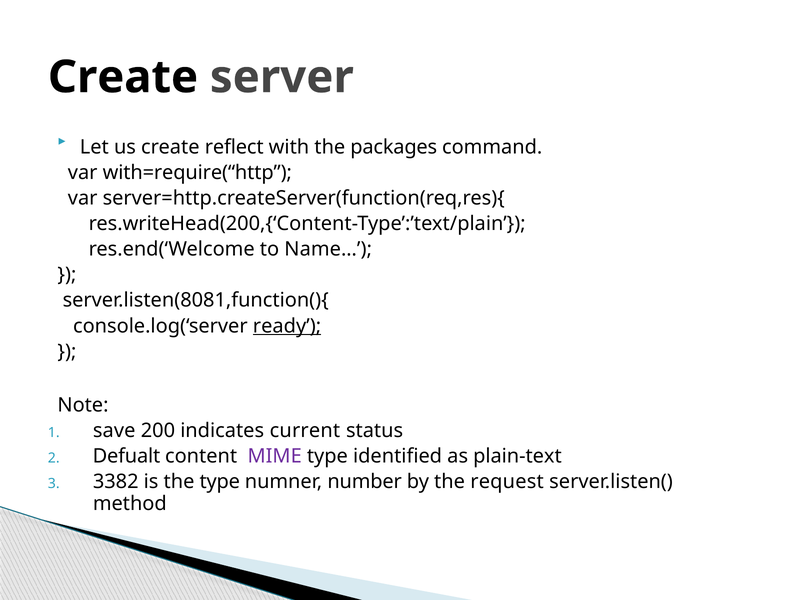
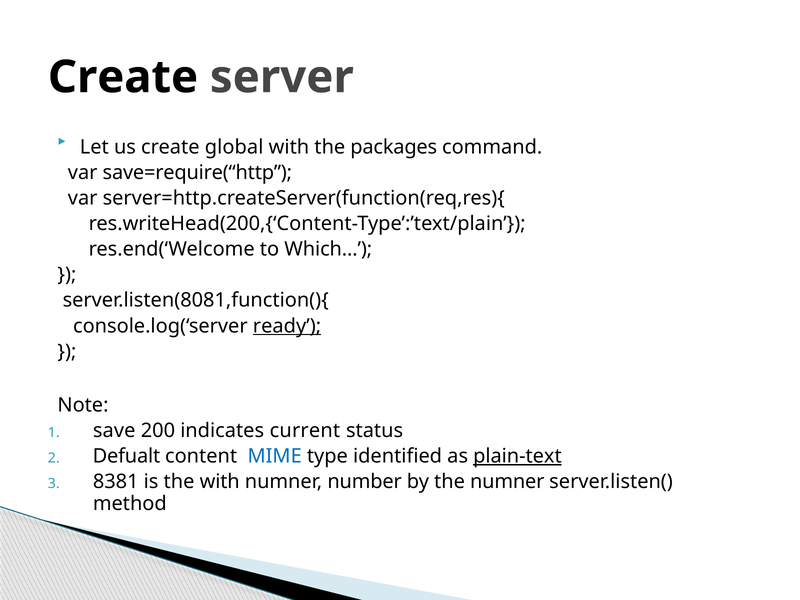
reflect: reflect -> global (234, 147)
with=require(“http: with=require(“http -> save=require(“http (197, 173)
Name…: Name… -> Which… (328, 249)
MIME colour: purple -> blue (275, 456)
plain-text underline: none -> present (517, 456)
3382: 3382 -> 8381 (116, 482)
the type: type -> with (220, 482)
the request: request -> numner (507, 482)
